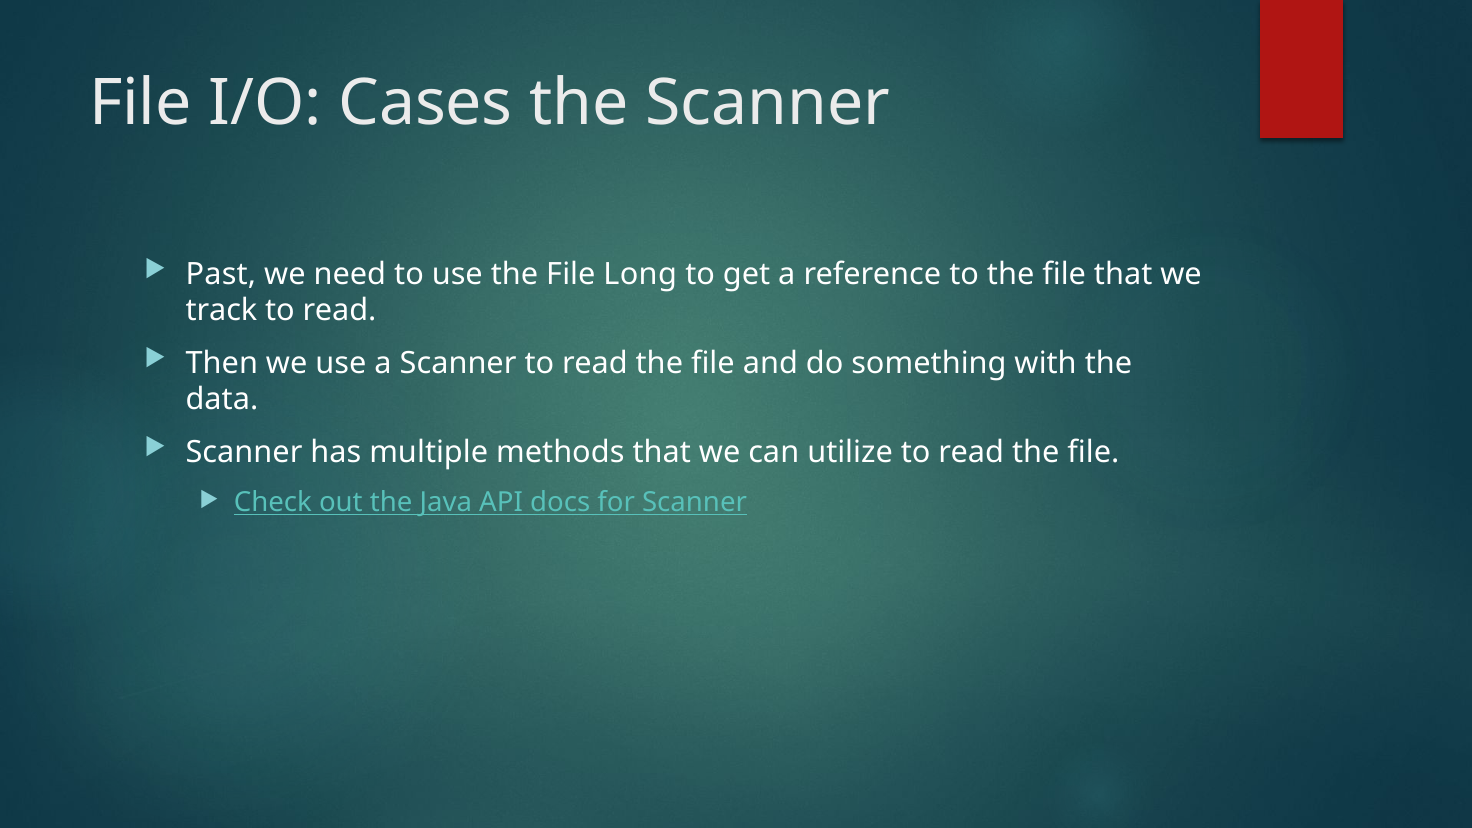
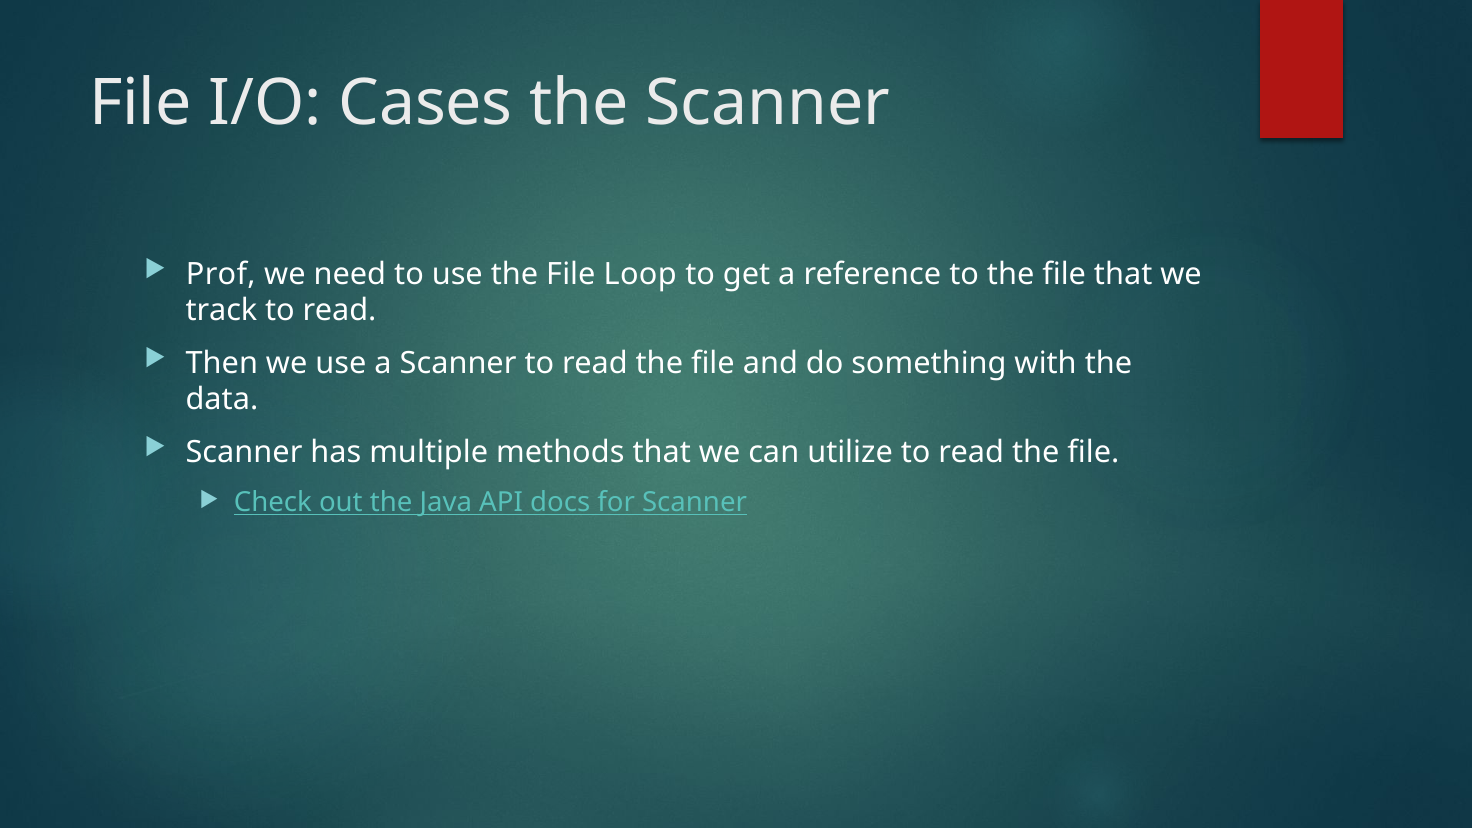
Past: Past -> Prof (221, 274)
Long: Long -> Loop (640, 274)
